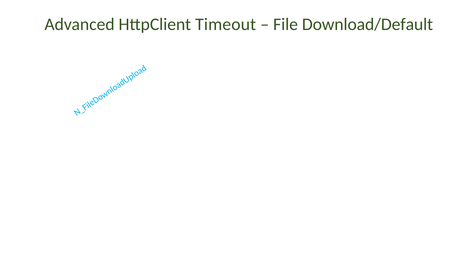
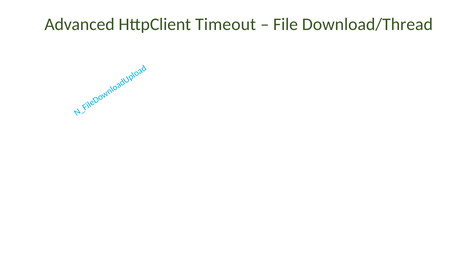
Download/Default: Download/Default -> Download/Thread (367, 24)
